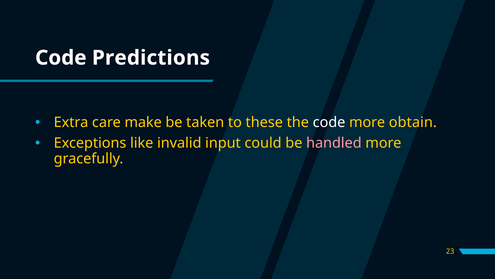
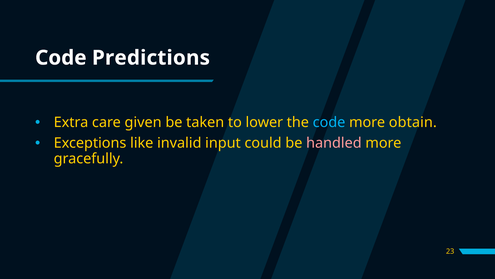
make: make -> given (143, 122)
these: these -> lower (264, 122)
code colour: white -> light blue (329, 122)
